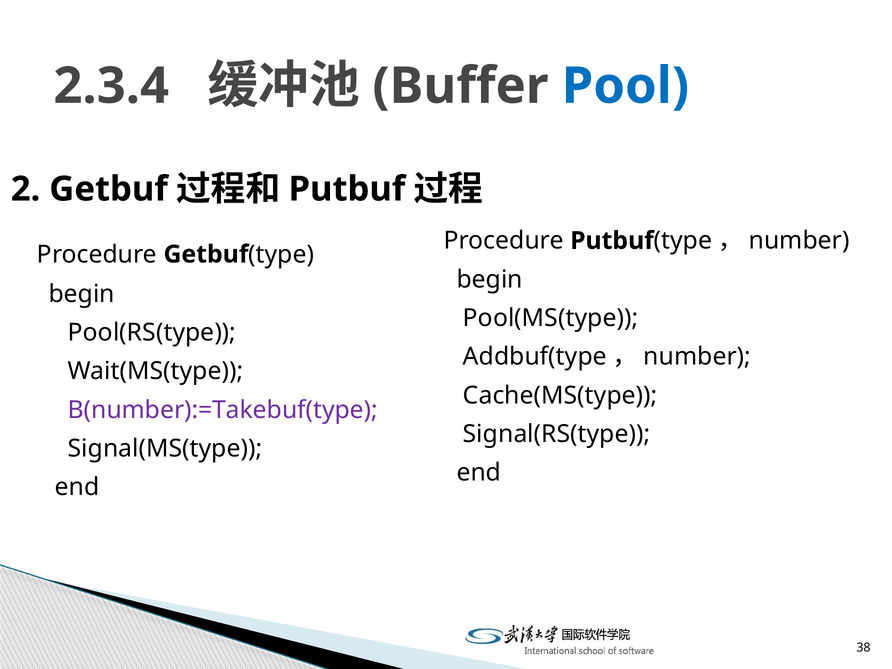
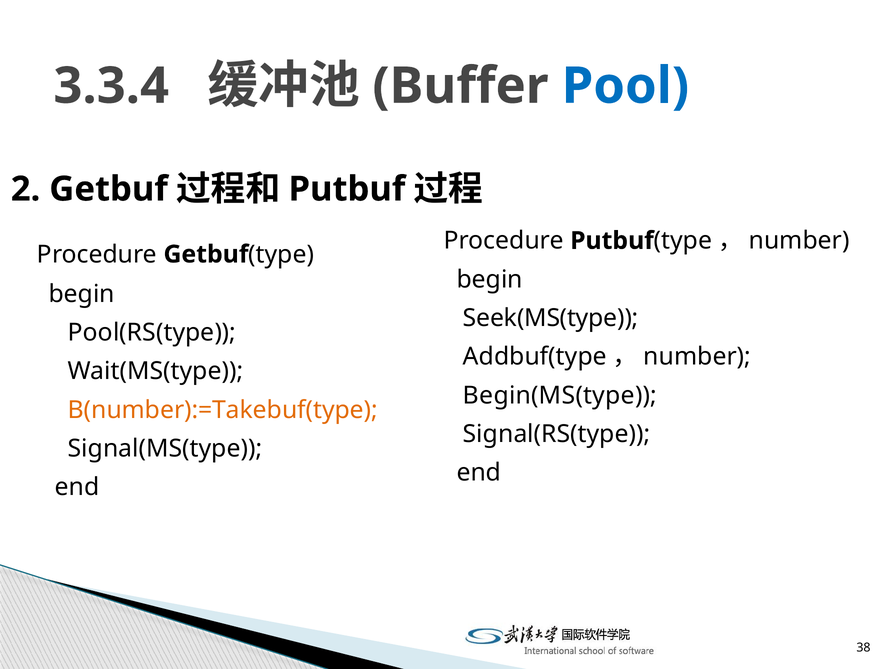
2.3.4: 2.3.4 -> 3.3.4 (111, 86)
Pool(MS(type: Pool(MS(type -> Seek(MS(type (551, 318)
Cache(MS(type: Cache(MS(type -> Begin(MS(type (560, 395)
B(number):=Takebuf(type colour: purple -> orange (223, 410)
